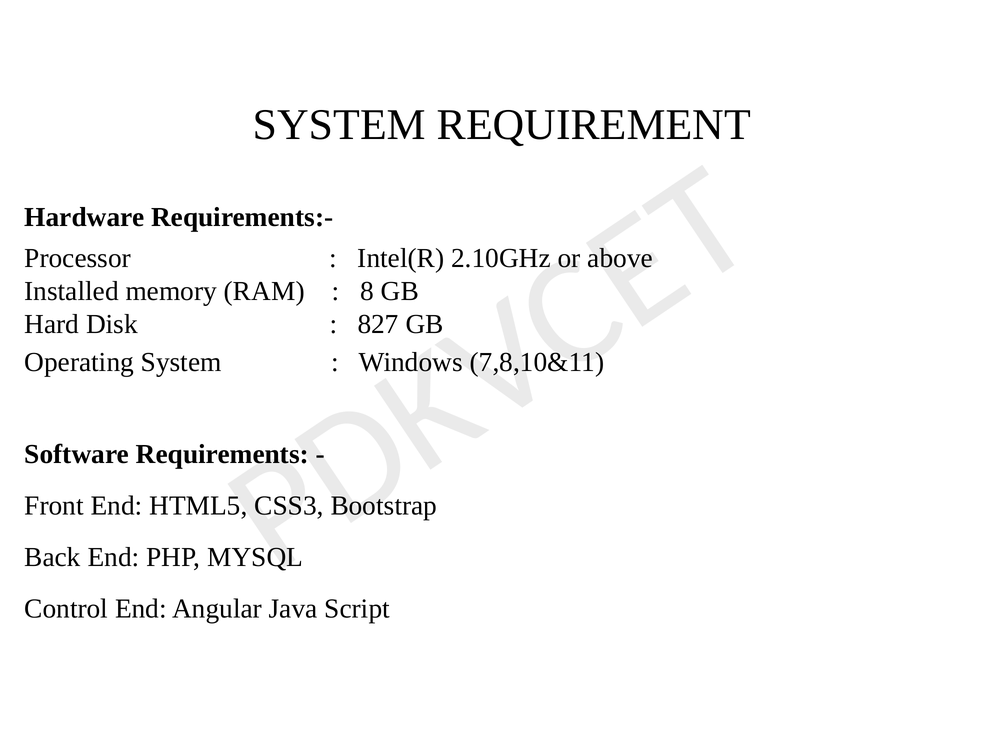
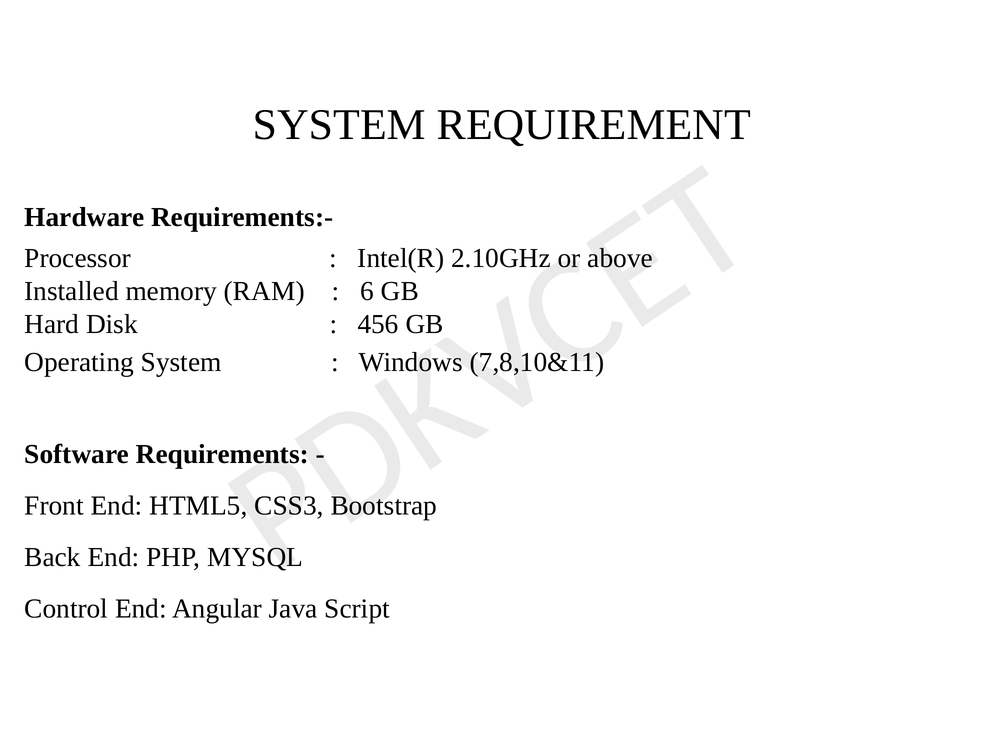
8: 8 -> 6 (367, 291)
827: 827 -> 456 (378, 324)
